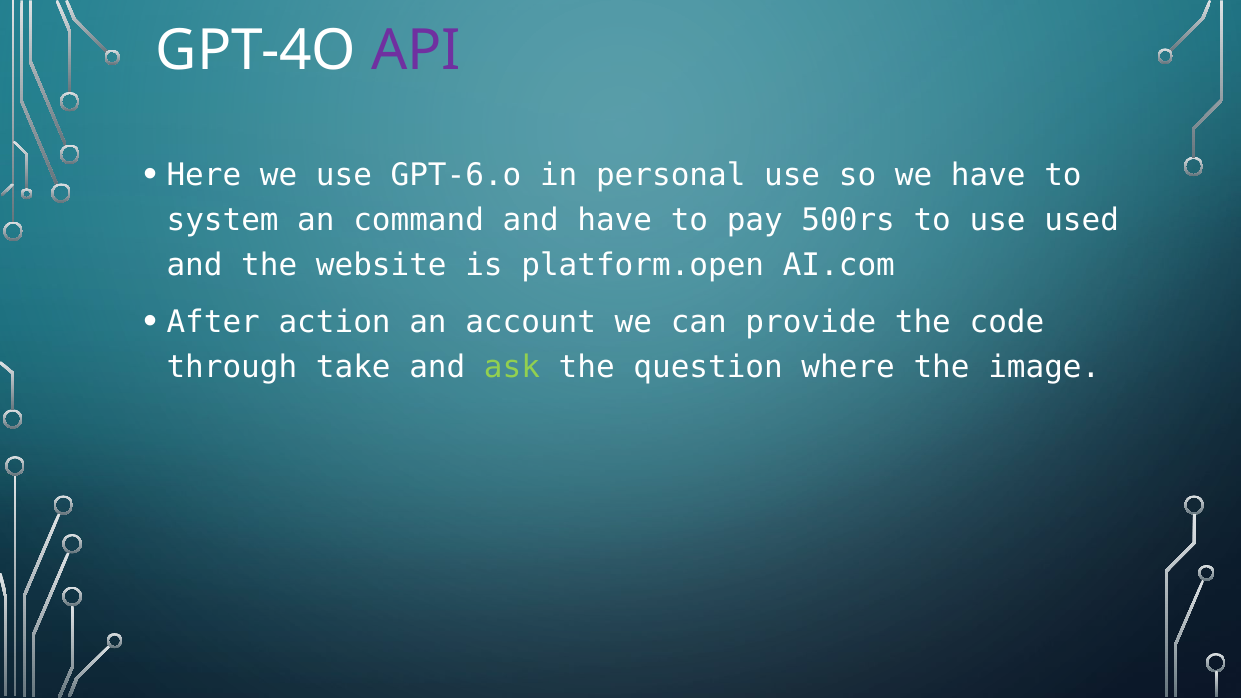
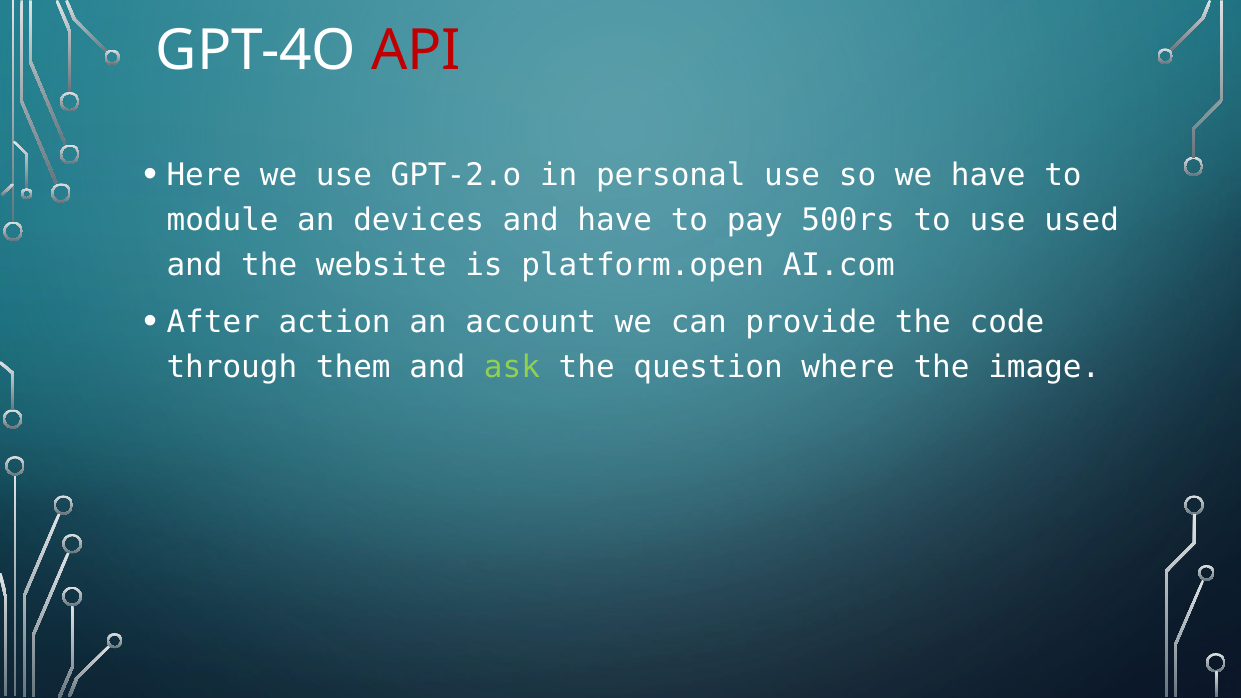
API colour: purple -> red (416, 51)
GPT-6.o: GPT-6.o -> GPT-2.o (456, 176)
system: system -> module (223, 220)
command: command -> devices (419, 220)
take: take -> them (353, 367)
